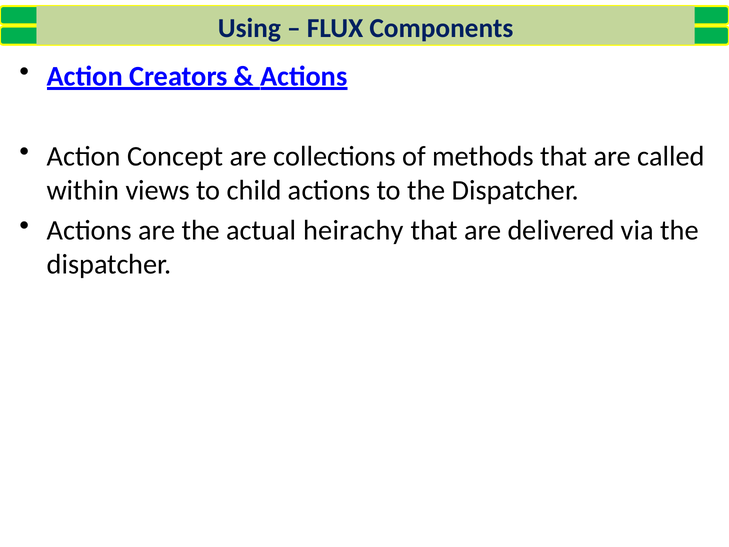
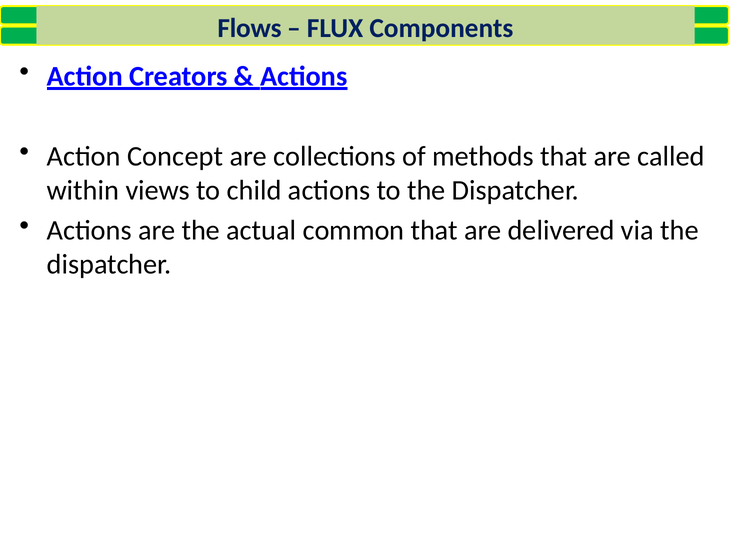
Using: Using -> Flows (249, 28)
heirachy: heirachy -> common (354, 230)
